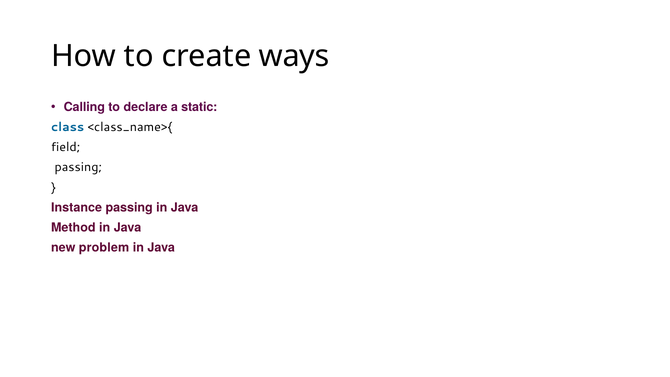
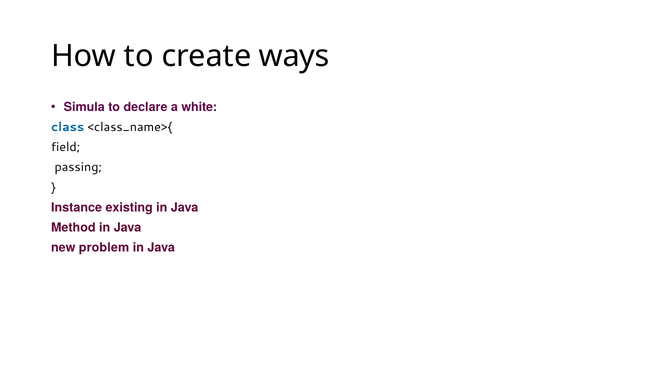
Calling: Calling -> Simula (84, 107)
static: static -> white (199, 107)
Instance passing: passing -> existing (129, 207)
